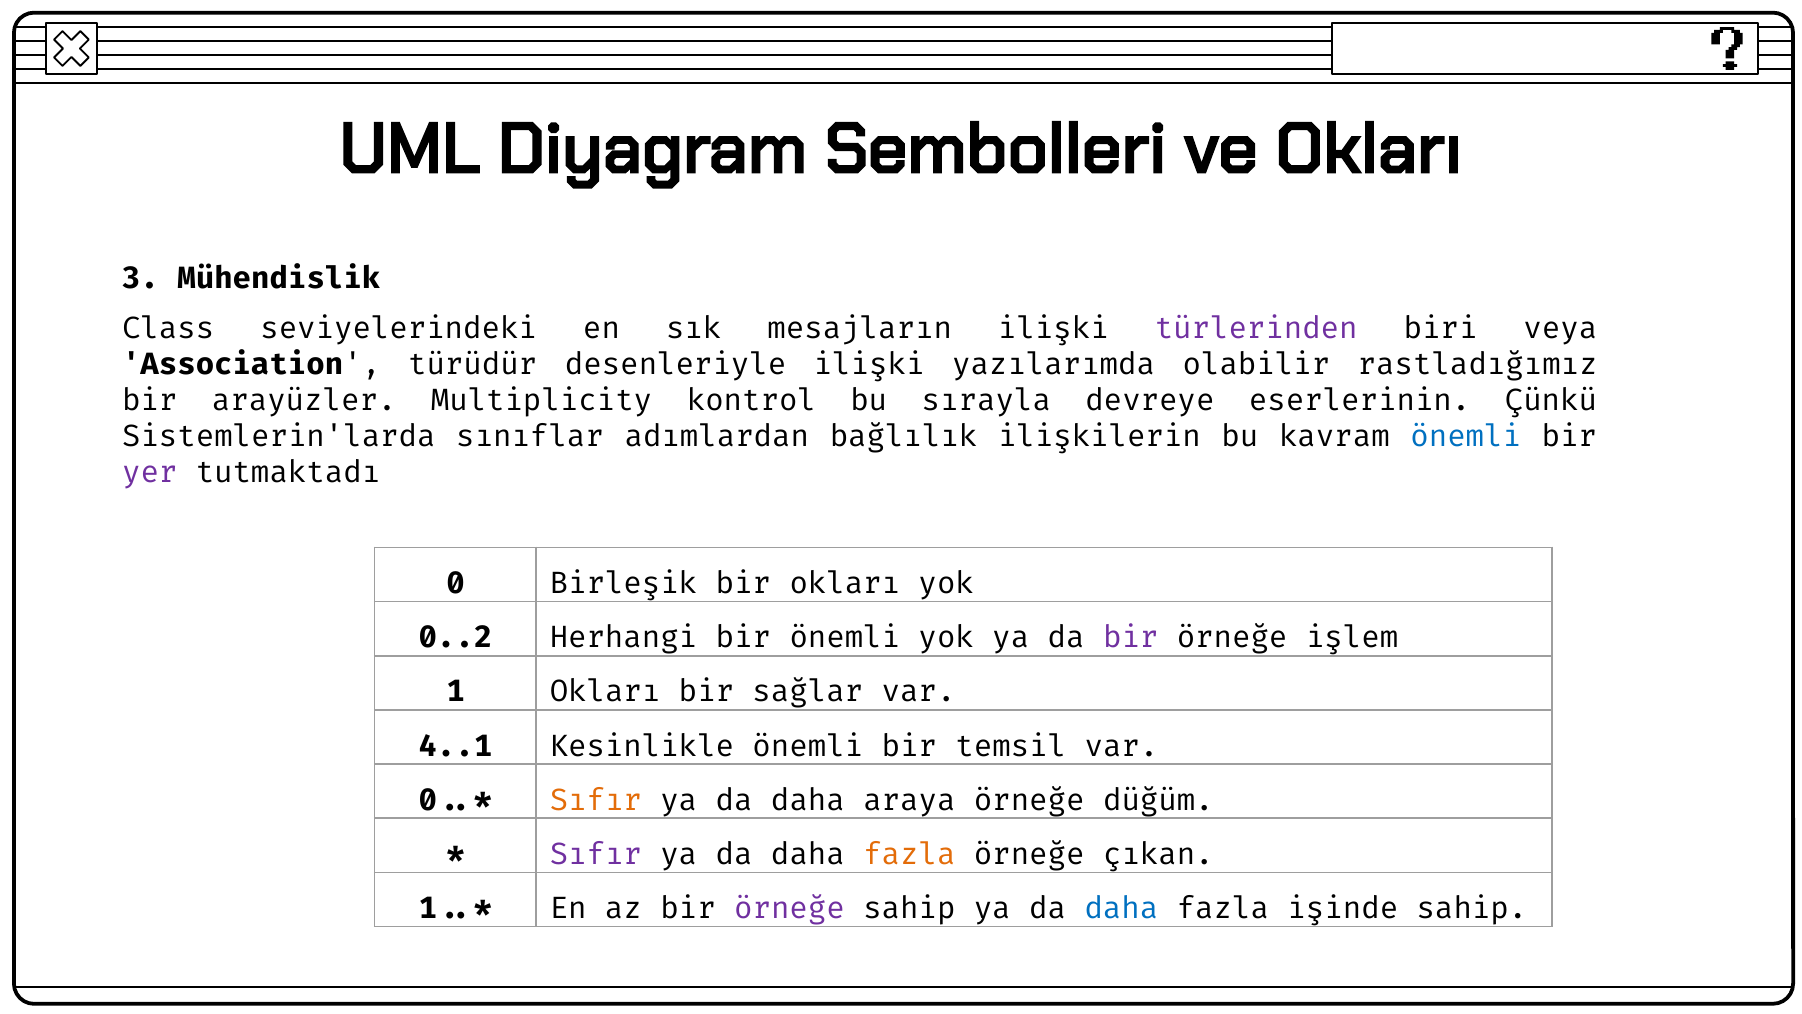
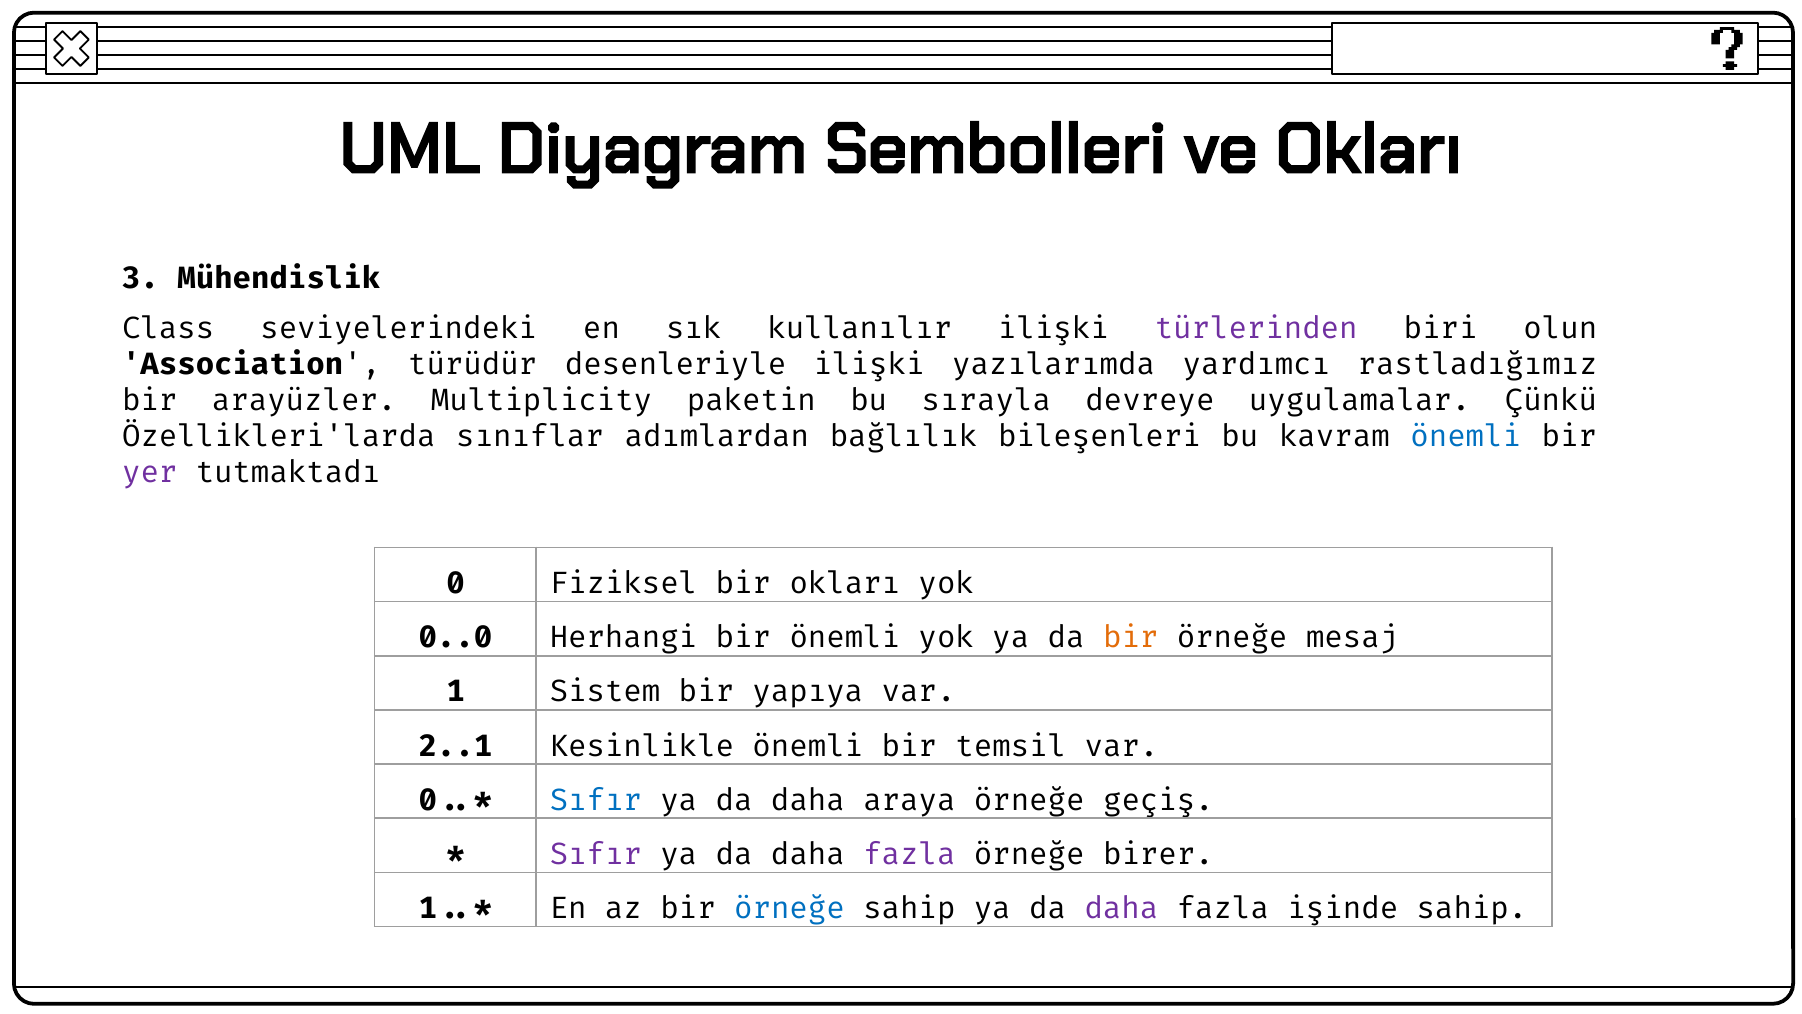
mesajların: mesajların -> kullanılır (860, 329)
veya: veya -> olun (1560, 329)
olabilir: olabilir -> yardımcı (1256, 365)
kontrol: kontrol -> paketin (751, 401)
eserlerinin: eserlerinin -> uygulamalar (1360, 401)
Sistemlerin'larda: Sistemlerin'larda -> Özellikleri'larda (279, 437)
ilişkilerin: ilişkilerin -> bileşenleri (1099, 437)
Birleşik: Birleşik -> Fiziksel (623, 583)
0..2: 0..2 -> 0..0 (455, 638)
bir colour: purple -> orange (1131, 638)
işlem: işlem -> mesaj (1352, 638)
1 Okları: Okları -> Sistem (605, 692)
sağlar: sağlar -> yapıya (808, 692)
4..1: 4..1 -> 2..1 (455, 746)
Sıfır colour: orange -> blue (596, 800)
düğüm: düğüm -> geçiş (1158, 800)
fazla colour: orange -> purple (909, 854)
çıkan: çıkan -> birer (1158, 854)
örneğe colour: purple -> blue (789, 908)
daha colour: blue -> purple (1121, 908)
